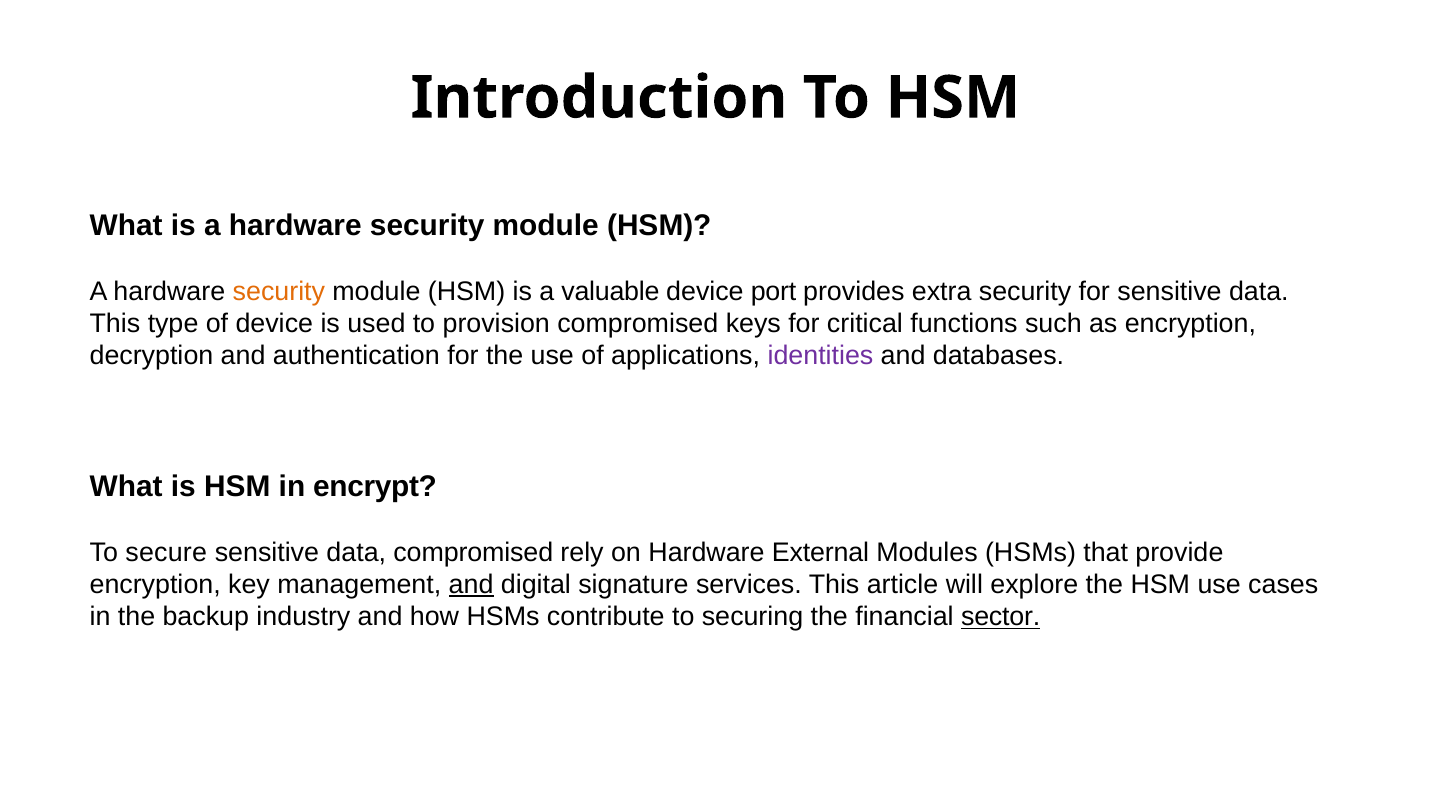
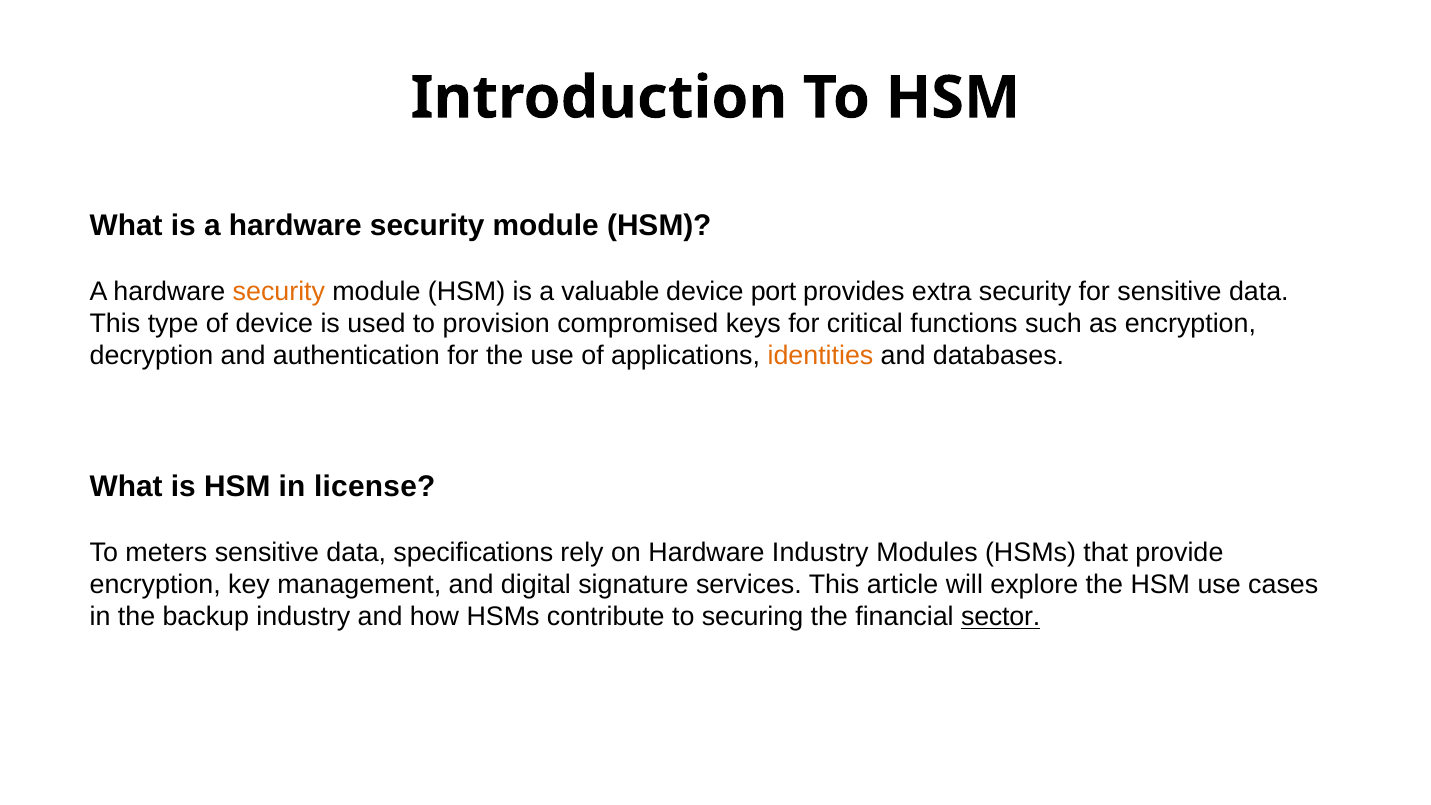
identities colour: purple -> orange (820, 356)
encrypt: encrypt -> license (375, 486)
secure: secure -> meters (166, 552)
data compromised: compromised -> specifications (473, 552)
Hardware External: External -> Industry (820, 552)
and underline: present -> none (471, 585)
